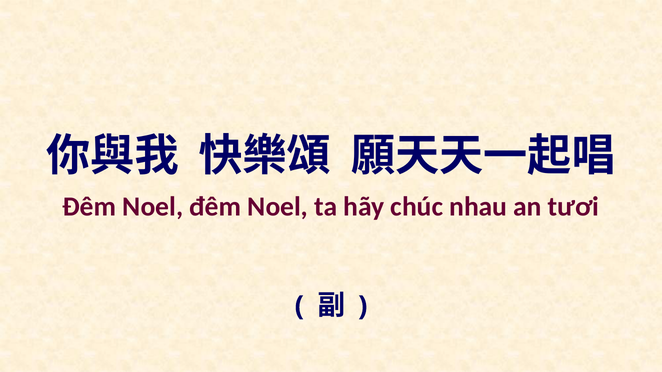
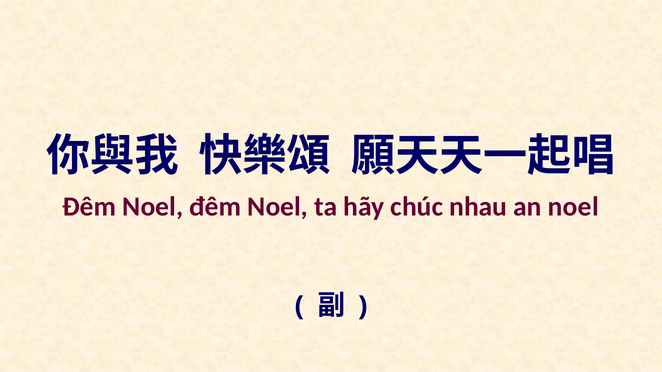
an tươi: tươi -> noel (573, 207)
